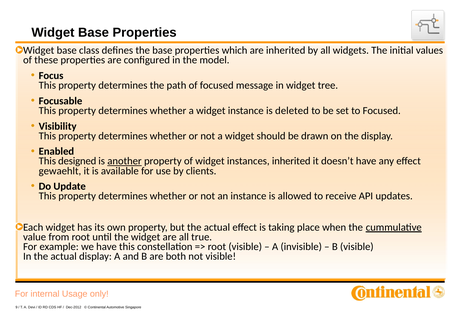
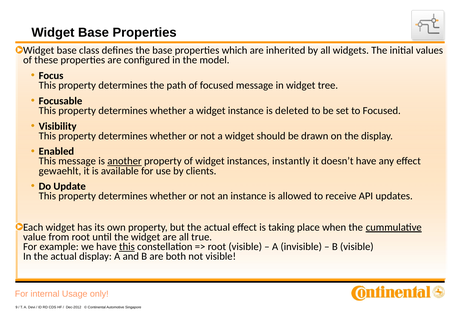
This designed: designed -> message (77, 161)
instances inherited: inherited -> instantly (291, 161)
this underline: none -> present (127, 247)
